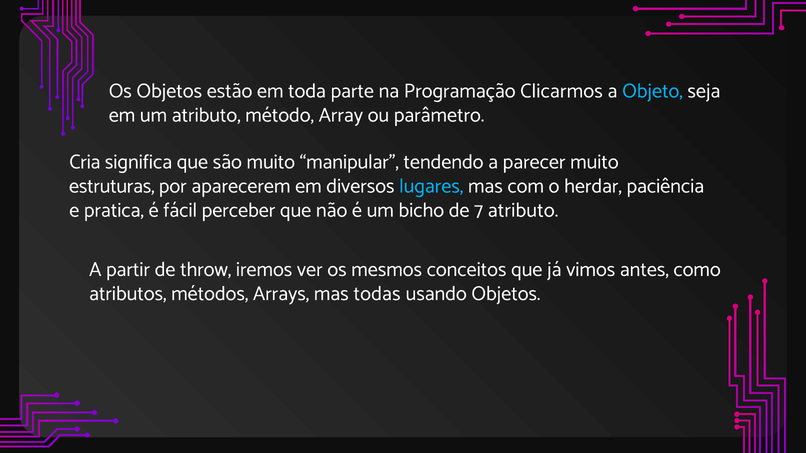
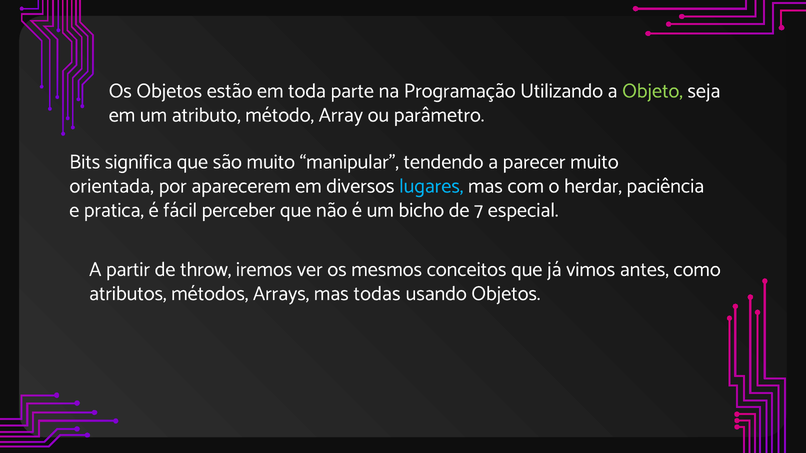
Clicarmos: Clicarmos -> Utilizando (562, 91)
Objeto colour: light blue -> light green (652, 91)
Cria: Cria -> Bits (85, 162)
estruturas: estruturas -> orientada (112, 186)
7 atributo: atributo -> especial (523, 210)
